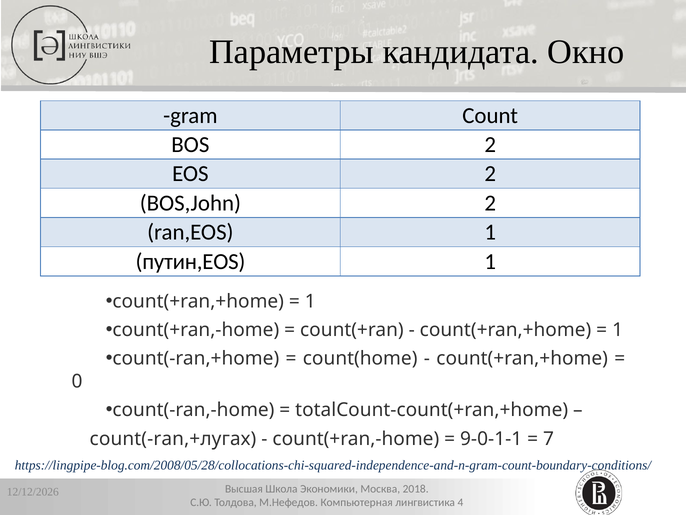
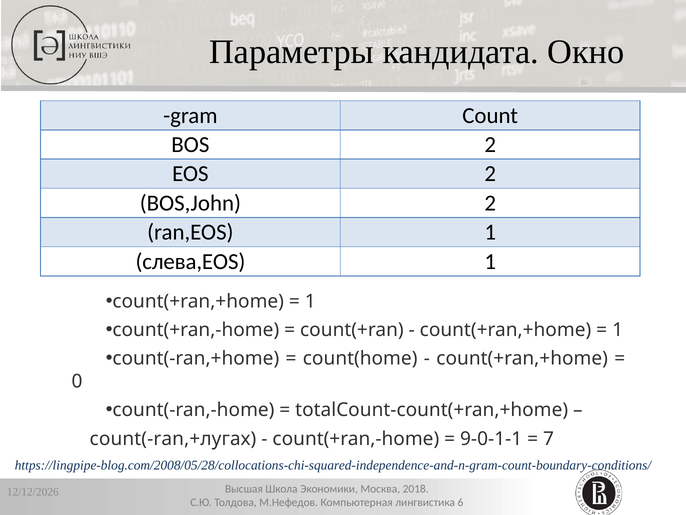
путин,EOS: путин,EOS -> слева,EOS (190, 261)
4: 4 -> 6 (460, 502)
